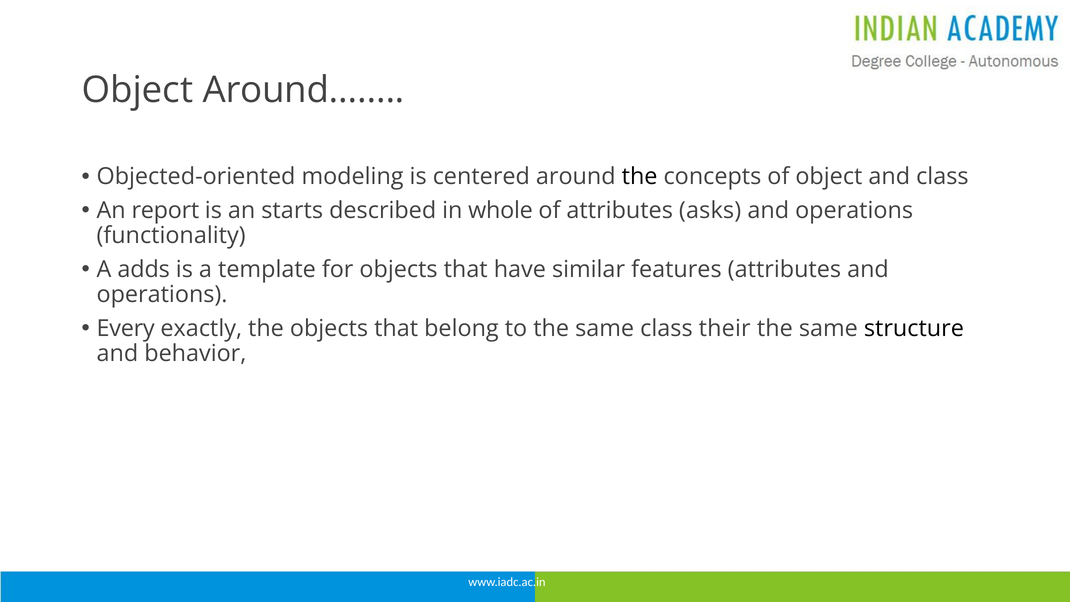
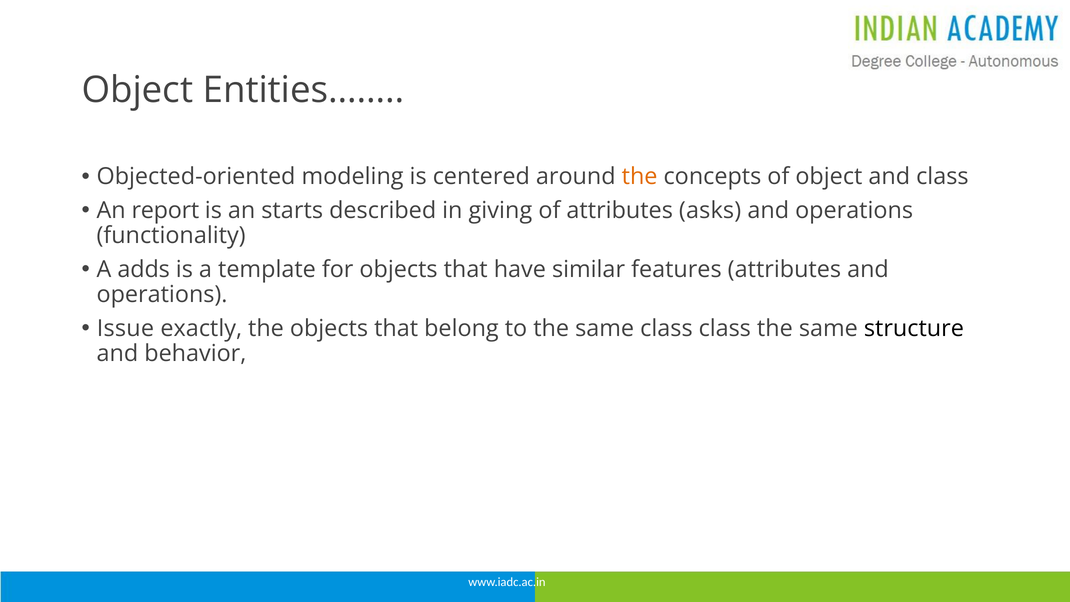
Around……: Around…… -> Entities…… (304, 90)
the colour: black -> orange (640, 177)
whole: whole -> giving (500, 210)
Every: Every -> Issue (125, 328)
class their: their -> class (725, 328)
